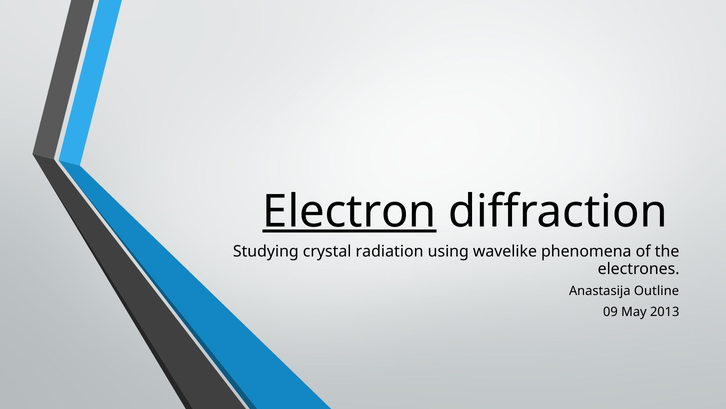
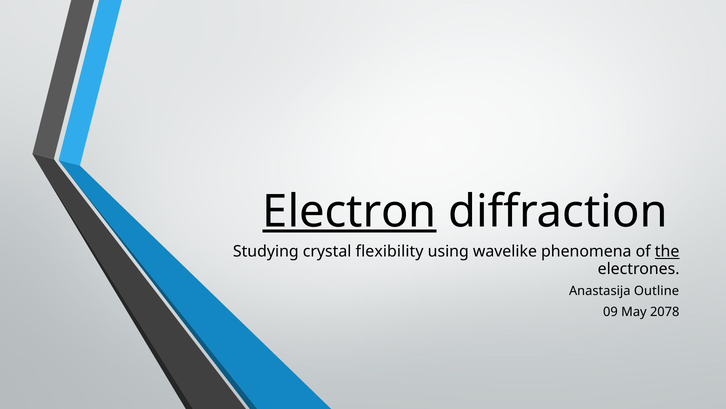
radiation: radiation -> flexibility (390, 251)
the underline: none -> present (667, 251)
2013: 2013 -> 2078 (665, 311)
